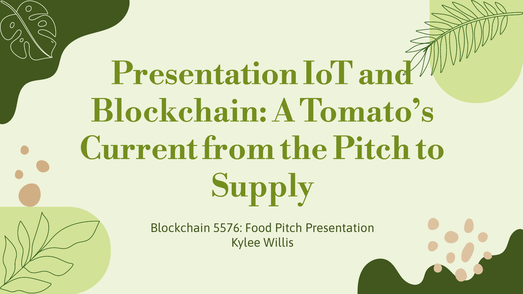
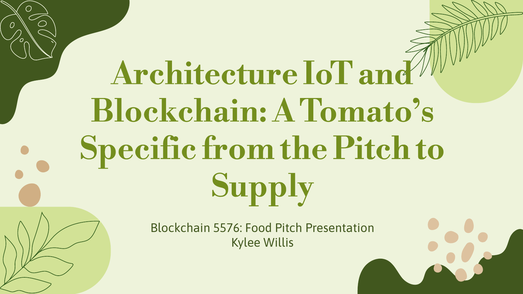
Presentation: Presentation -> Architecture (205, 74)
Current: Current -> Specific (138, 149)
